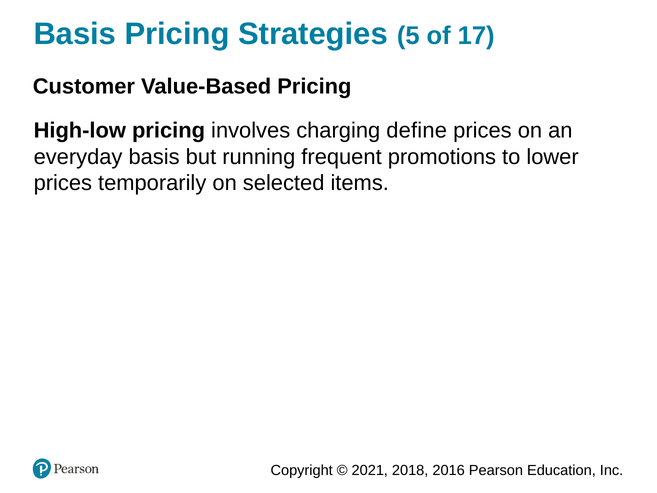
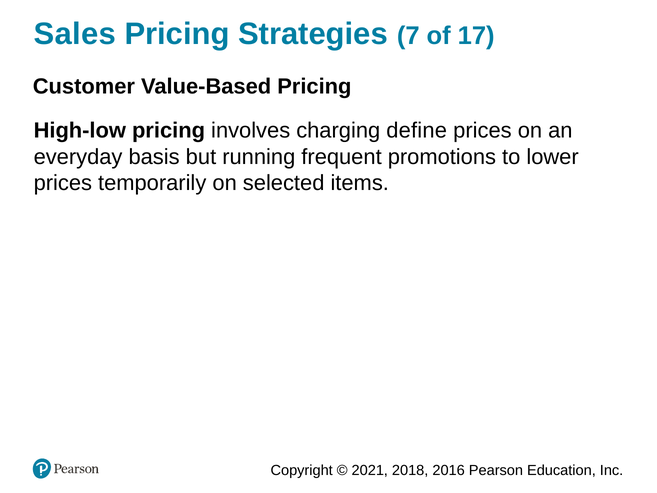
Basis: Basis -> Sales (75, 34)
5: 5 -> 7 (408, 36)
